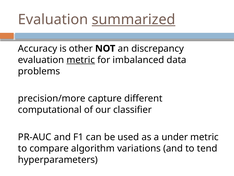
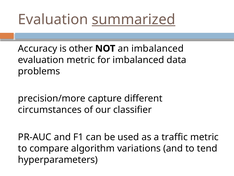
an discrepancy: discrepancy -> imbalanced (158, 48)
metric underline: present -> none (81, 60)
computational: computational -> circumstances (50, 110)
under: under -> traffic (175, 137)
